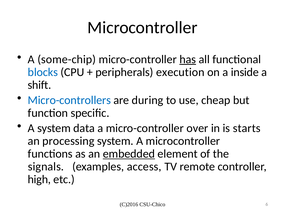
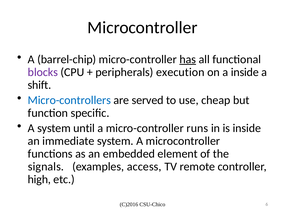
some-chip: some-chip -> barrel-chip (67, 59)
blocks colour: blue -> purple (43, 72)
during: during -> served (148, 100)
data: data -> until (84, 128)
over: over -> runs (197, 128)
is starts: starts -> inside (247, 128)
processing: processing -> immediate (68, 141)
embedded underline: present -> none (129, 154)
